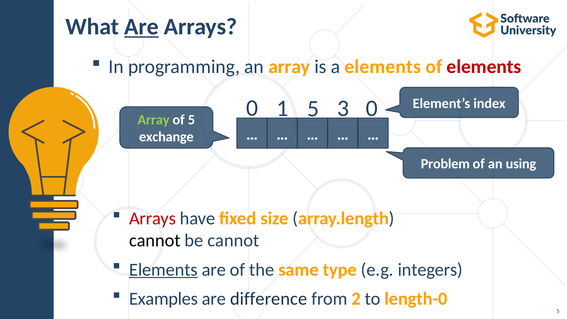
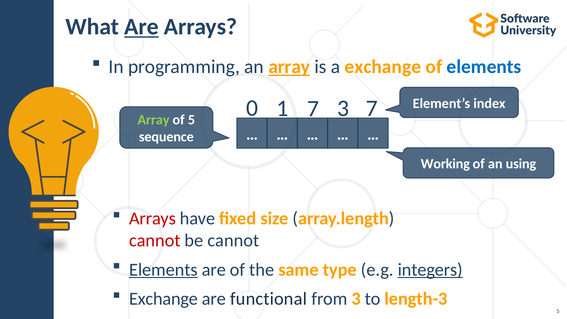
array underline: none -> present (289, 67)
a elements: elements -> exchange (383, 67)
elements colour: red -> blue (484, 67)
1 5: 5 -> 7 (313, 109)
3 0: 0 -> 7 (372, 108)
exchange: exchange -> sequence (166, 137)
Problem: Problem -> Working (445, 164)
cannot colour: black -> red (155, 240)
integers underline: none -> present (430, 270)
Examples: Examples -> Exchange (164, 299)
difference: difference -> functional (269, 299)
from 2: 2 -> 3 (356, 299)
length-0: length-0 -> length-3 (416, 299)
